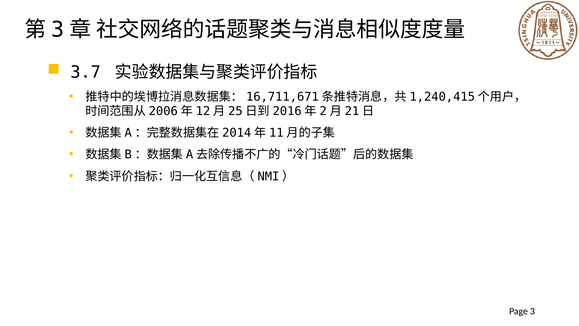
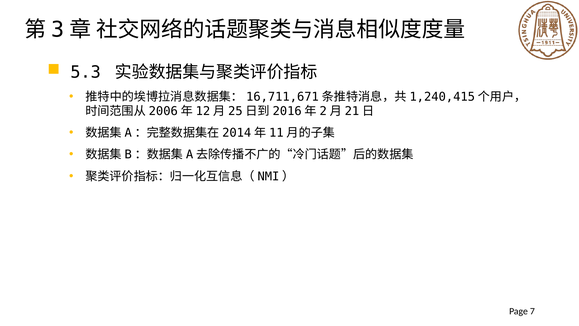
3.7: 3.7 -> 5.3 (86, 72)
3: 3 -> 7 (532, 311)
